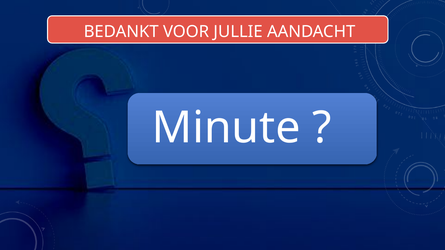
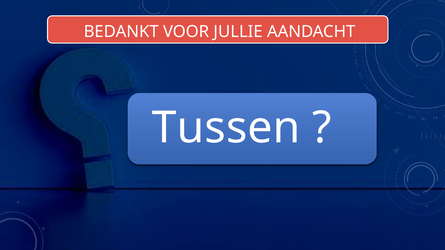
Minute: Minute -> Tussen (226, 128)
